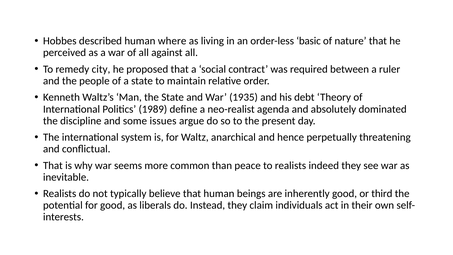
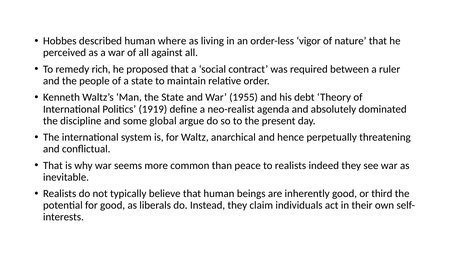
basic: basic -> vigor (309, 41)
city: city -> rich (101, 69)
1935: 1935 -> 1955 (244, 97)
1989: 1989 -> 1919 (153, 109)
issues: issues -> global (163, 121)
